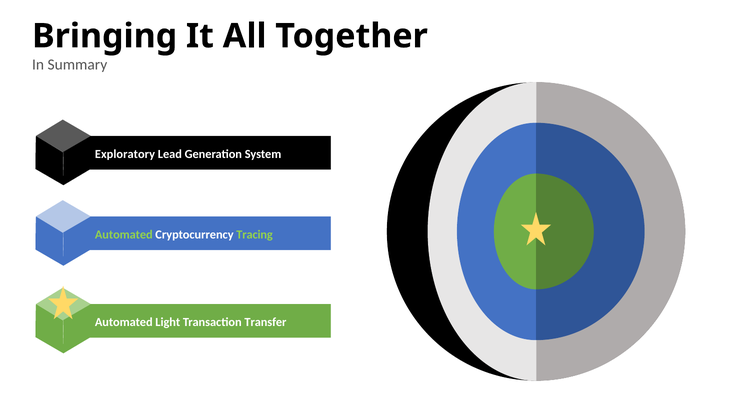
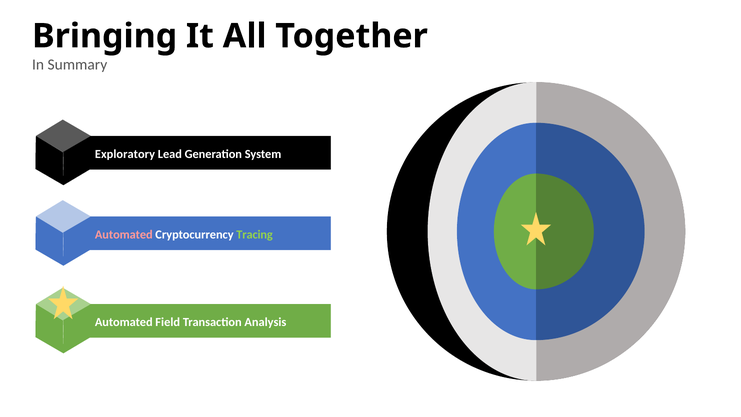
Automated colour: light green -> pink (124, 234)
Light: Light -> Field (168, 322)
Transfer: Transfer -> Analysis (265, 322)
